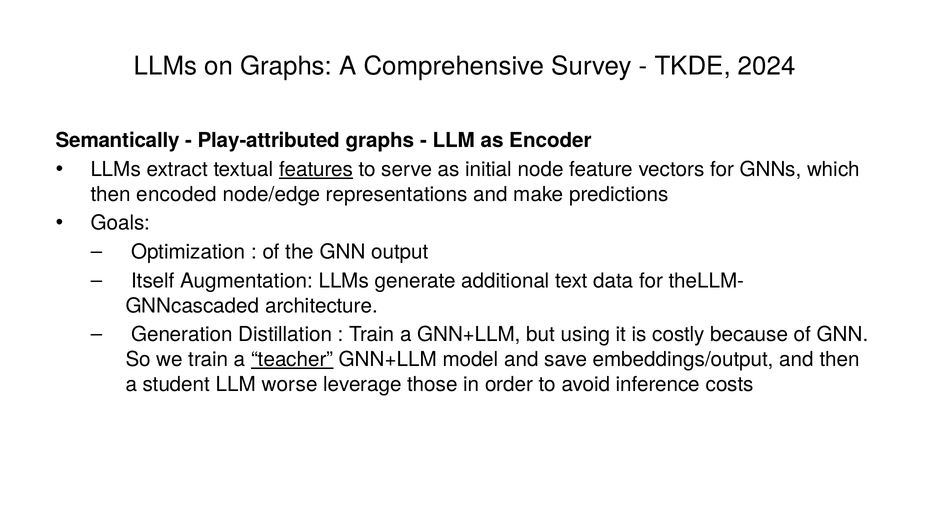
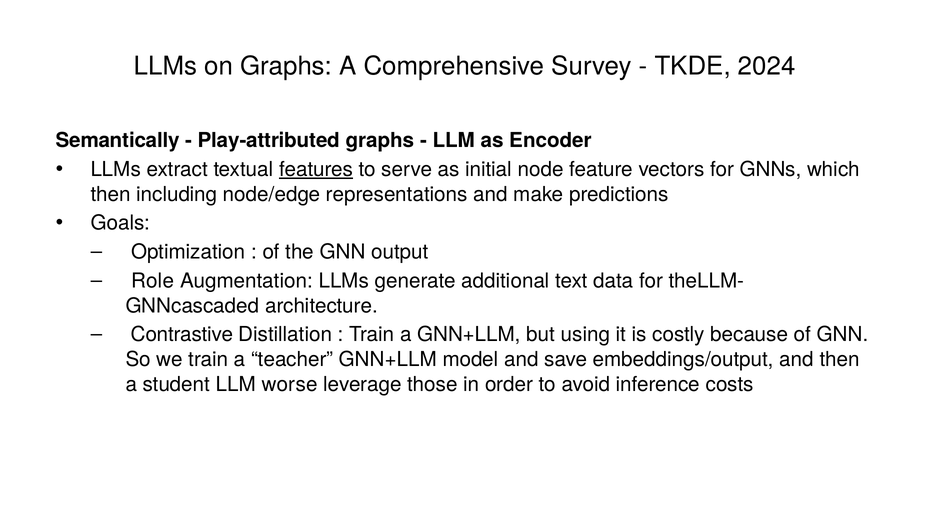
encoded: encoded -> including (177, 194)
Itself: Itself -> Role (153, 281)
Generation: Generation -> Contrastive (182, 335)
teacher underline: present -> none (292, 360)
